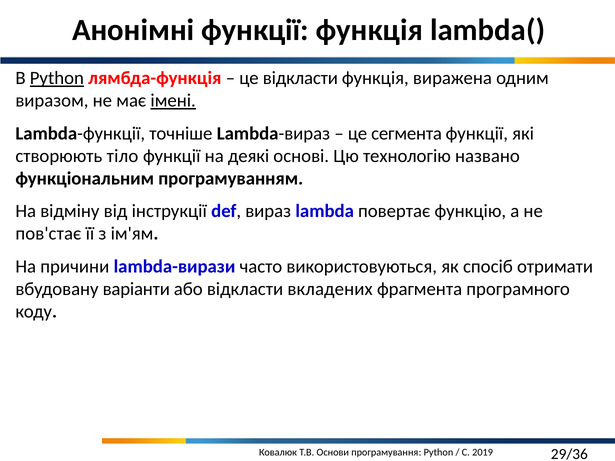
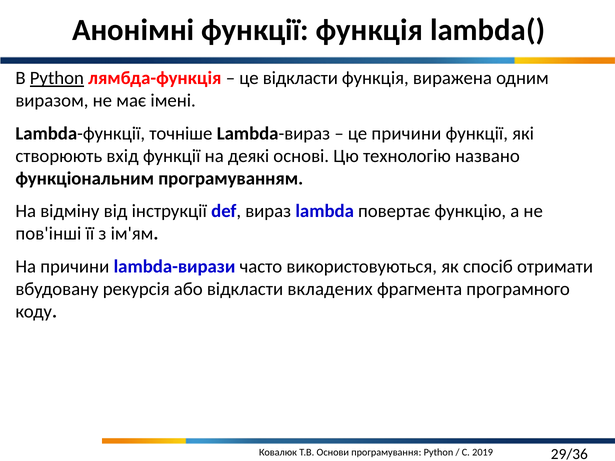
імені underline: present -> none (173, 101)
це сегмента: сегмента -> причини (406, 134)
тіло: тіло -> вхід (123, 156)
пов'стає: пов'стає -> пов'інші (48, 234)
варіанти: варіанти -> рекурсія (136, 289)
